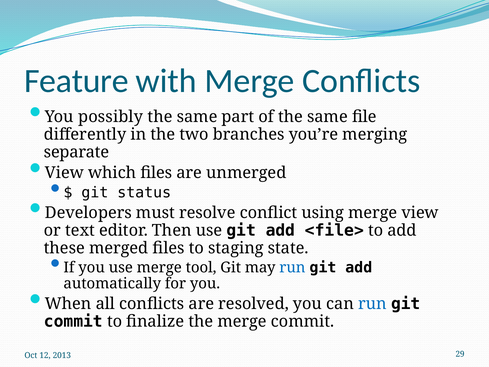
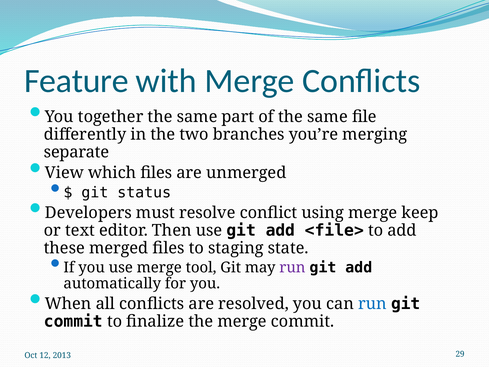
possibly: possibly -> together (111, 117)
merge view: view -> keep (420, 213)
run colour: blue -> purple (292, 267)
